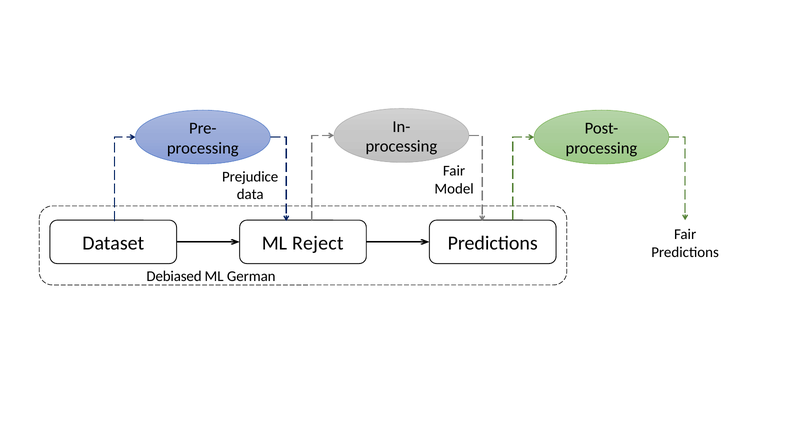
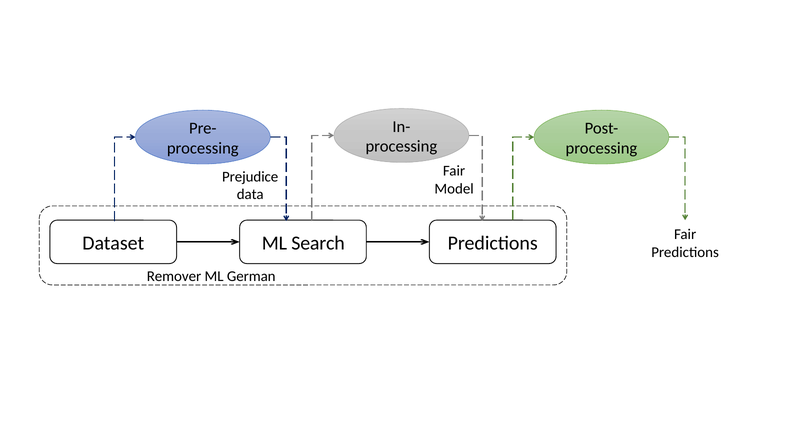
Reject: Reject -> Search (318, 243)
Debiased: Debiased -> Remover (174, 277)
